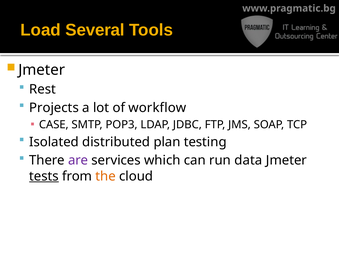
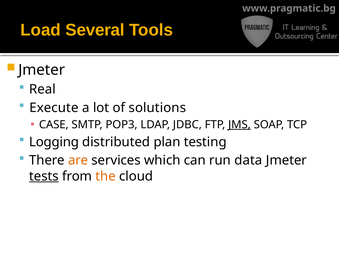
Rest: Rest -> Real (43, 89)
Projects: Projects -> Execute (54, 108)
workflow: workflow -> solutions (157, 108)
JMS underline: none -> present (239, 125)
Isolated: Isolated -> Logging (54, 142)
are colour: purple -> orange (78, 161)
